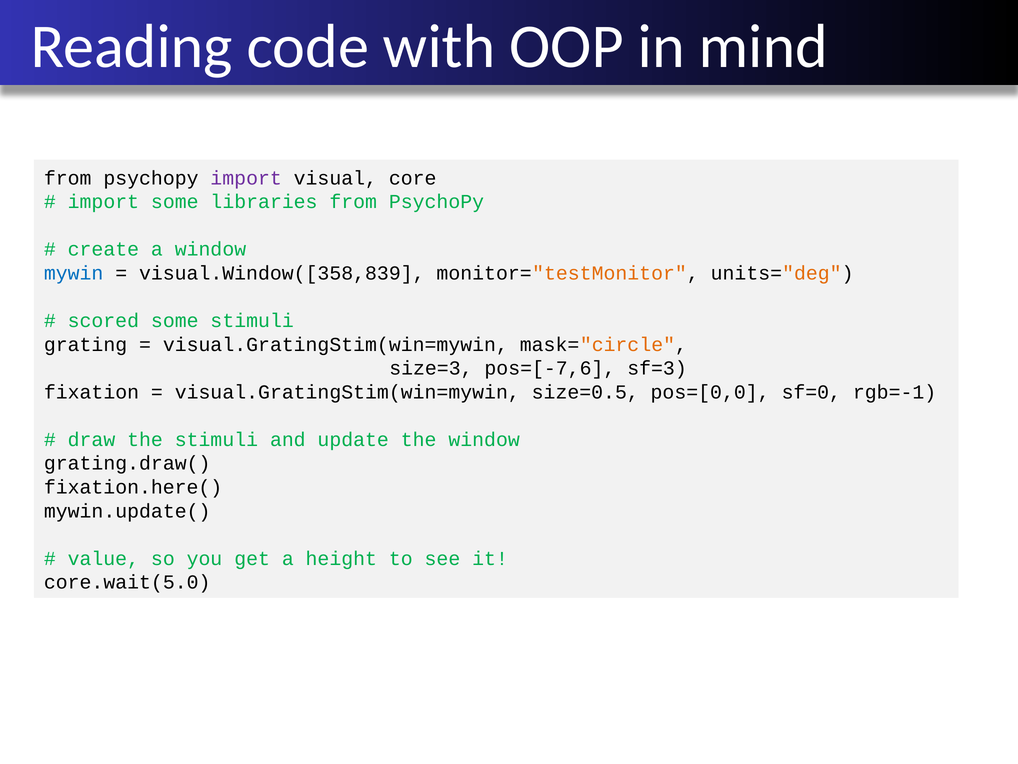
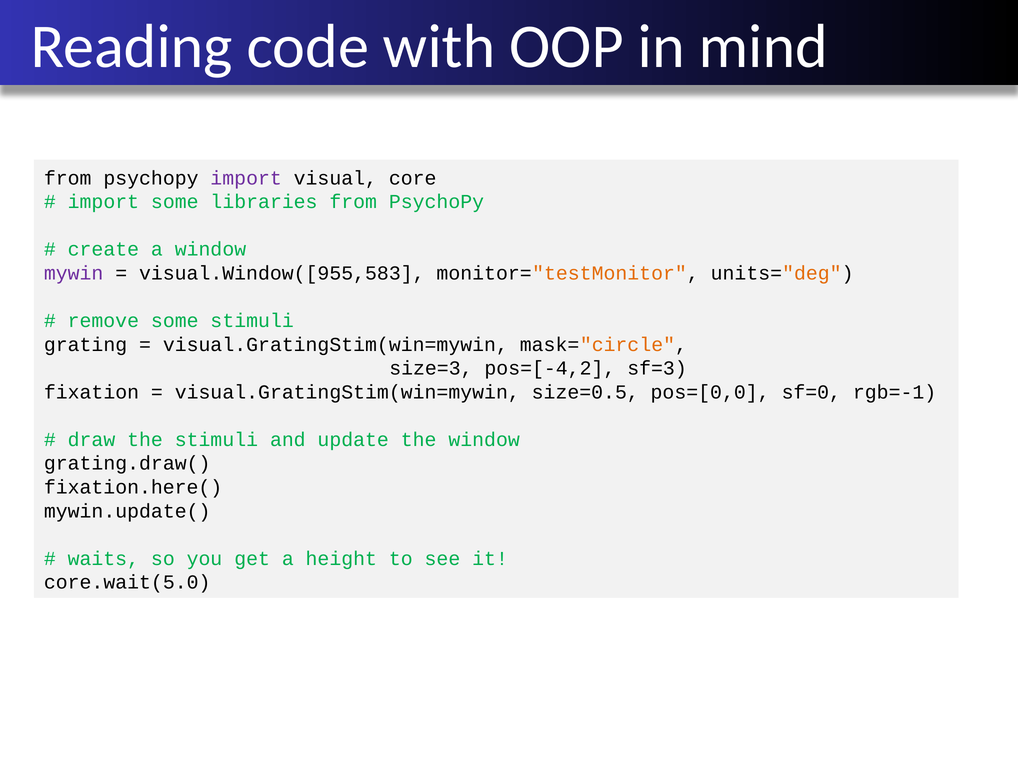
mywin colour: blue -> purple (74, 273)
visual.Window([358,839: visual.Window([358,839 -> visual.Window([955,583 (282, 273)
scored: scored -> remove (103, 321)
pos=[-7,6: pos=[-7,6 -> pos=[-4,2 (550, 368)
value: value -> waits (103, 558)
